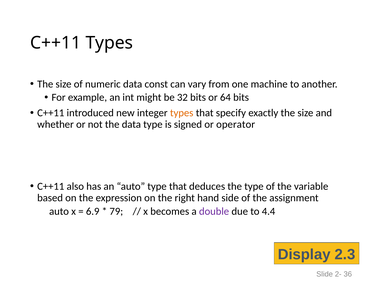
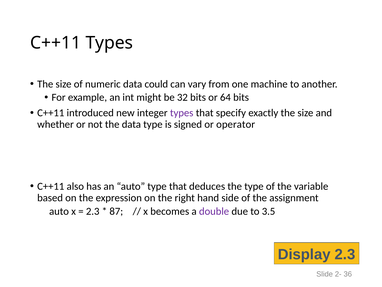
const: const -> could (156, 84)
types colour: orange -> purple (182, 113)
6.9: 6.9 -> 2.3 (93, 211)
79: 79 -> 87 (116, 211)
4.4: 4.4 -> 3.5 (269, 211)
